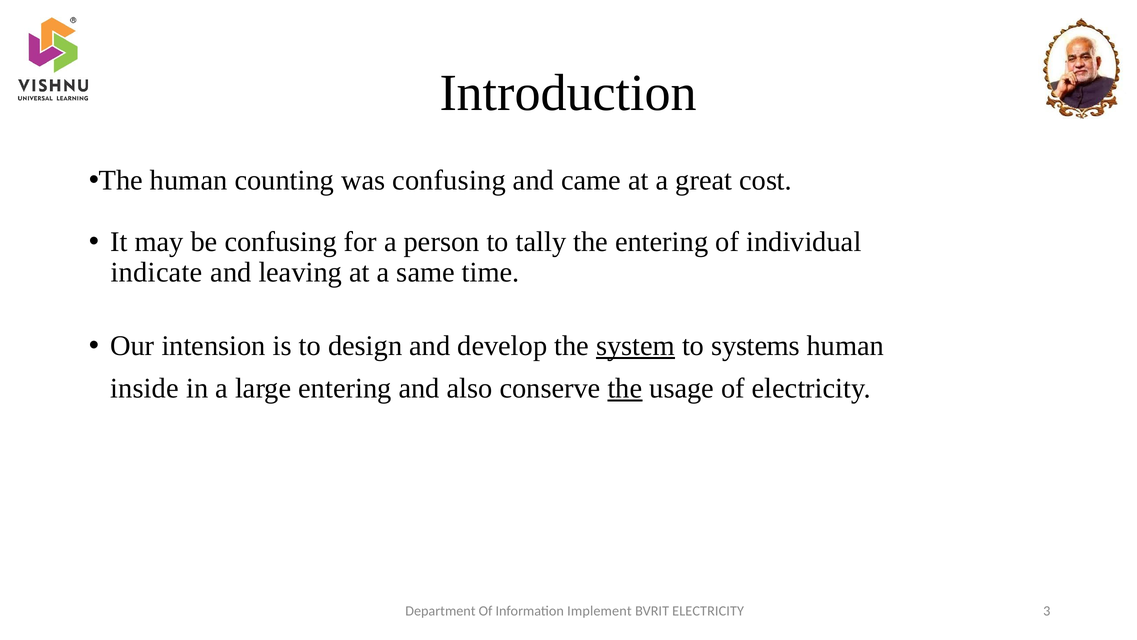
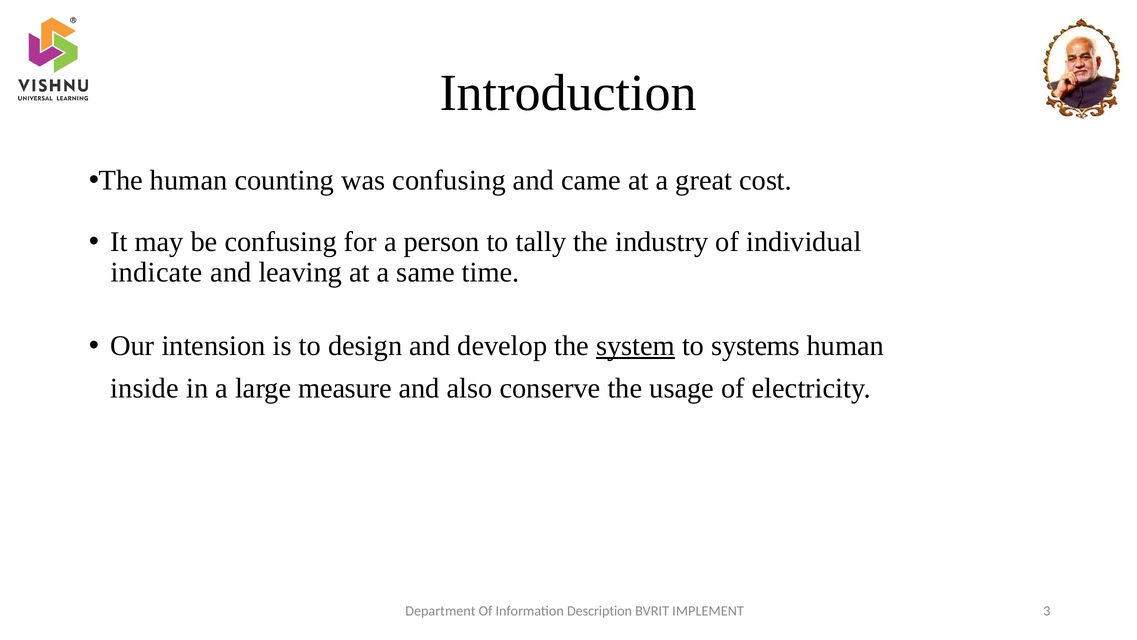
the entering: entering -> industry (662, 242)
large entering: entering -> measure (345, 388)
the underline: present -> none (625, 388)
Implement: Implement -> Description (600, 611)
BVRIT ELECTRICITY: ELECTRICITY -> IMPLEMENT (708, 611)
